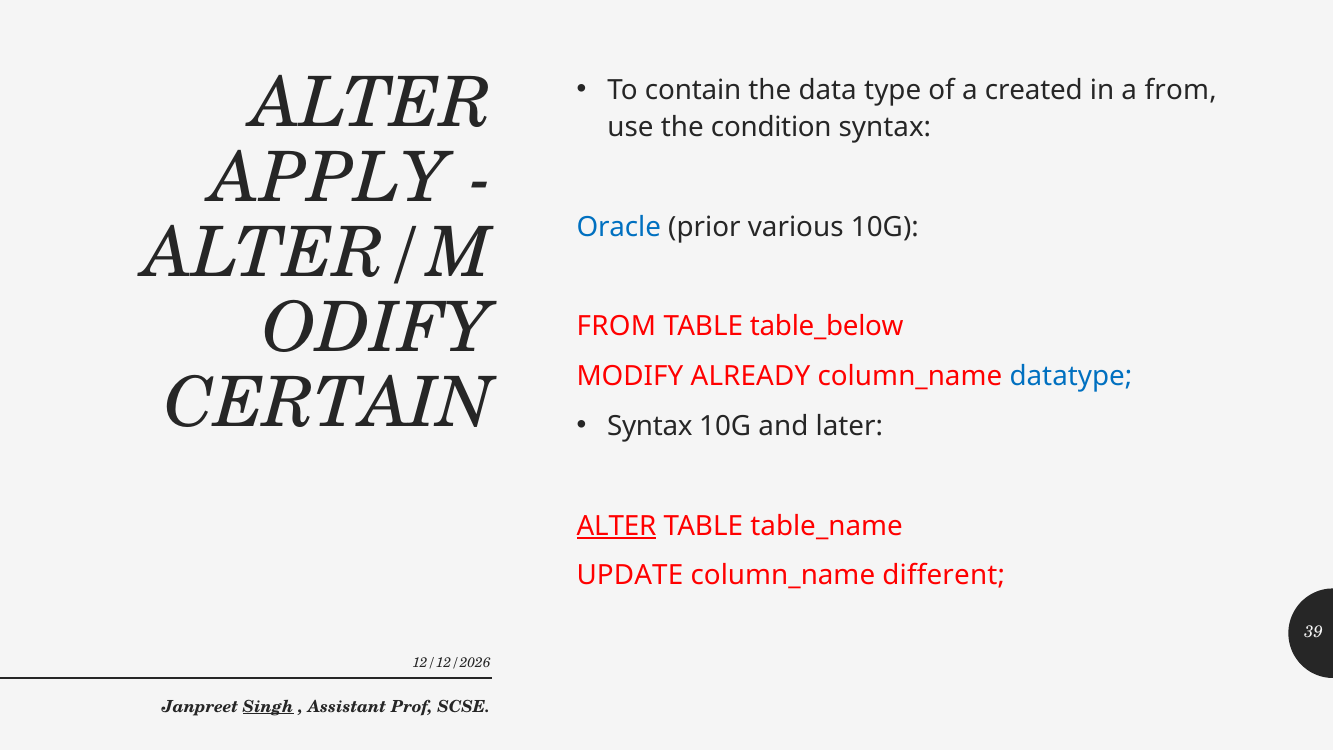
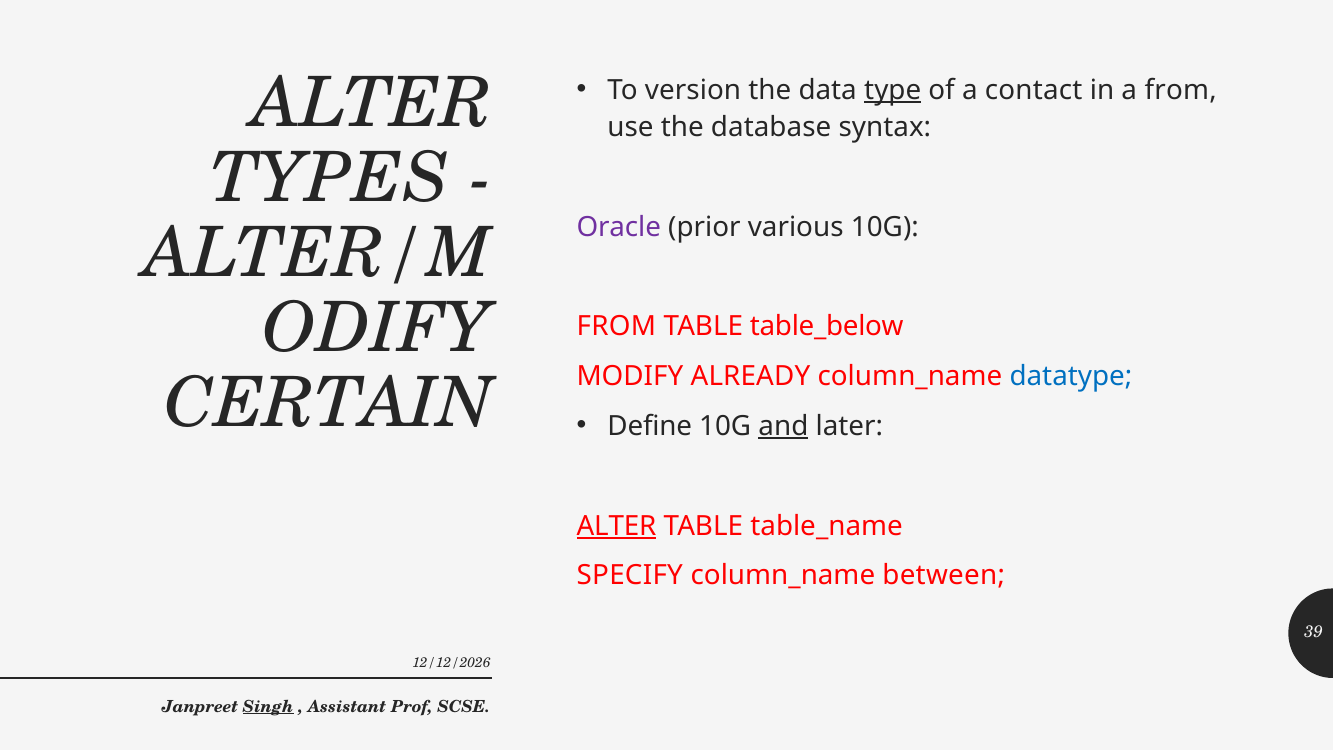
contain: contain -> version (693, 90)
type underline: none -> present (893, 90)
created: created -> contact (1034, 90)
condition: condition -> database (771, 127)
APPLY: APPLY -> TYPES (330, 178)
Oracle colour: blue -> purple (619, 227)
Syntax: Syntax -> Define (650, 426)
and underline: none -> present (783, 426)
UPDATE: UPDATE -> SPECIFY (630, 576)
different: different -> between (944, 576)
